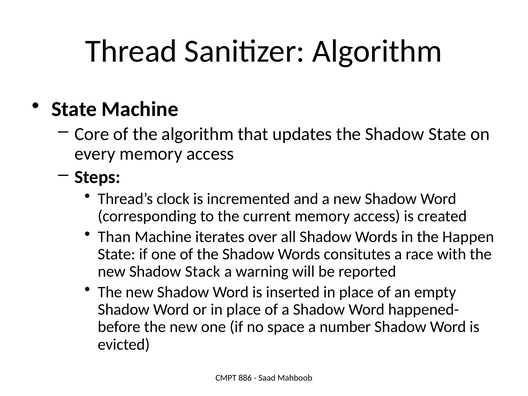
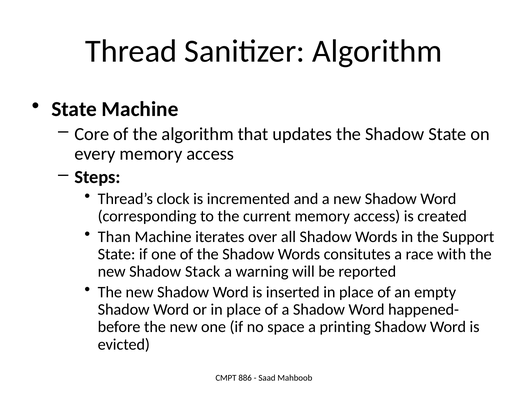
Happen: Happen -> Support (468, 237)
number: number -> printing (345, 327)
